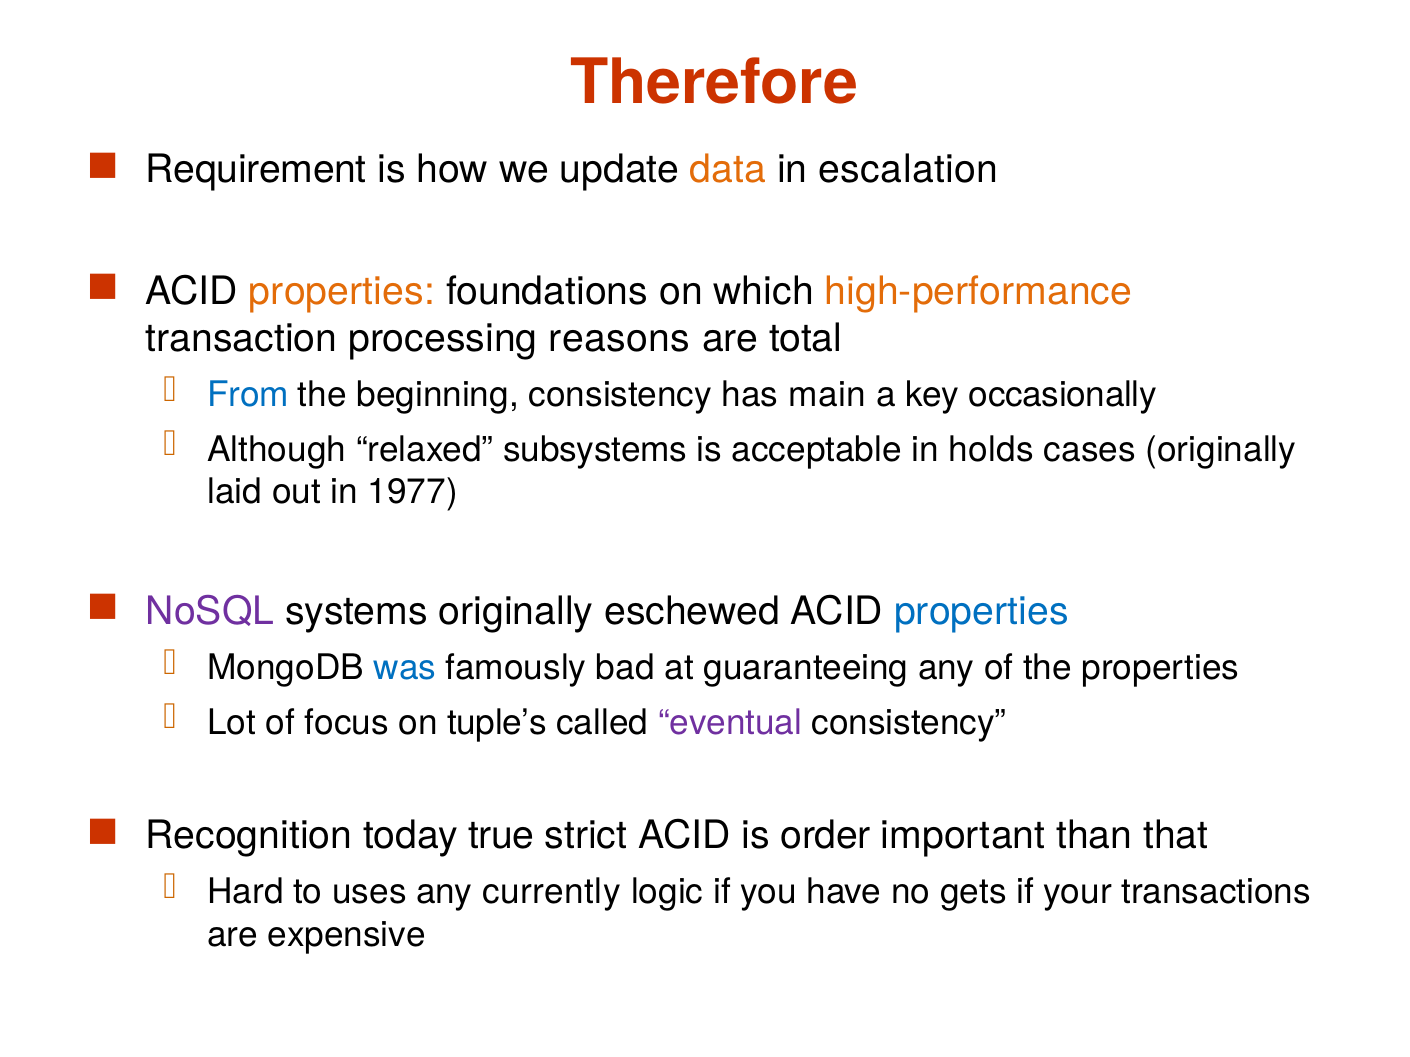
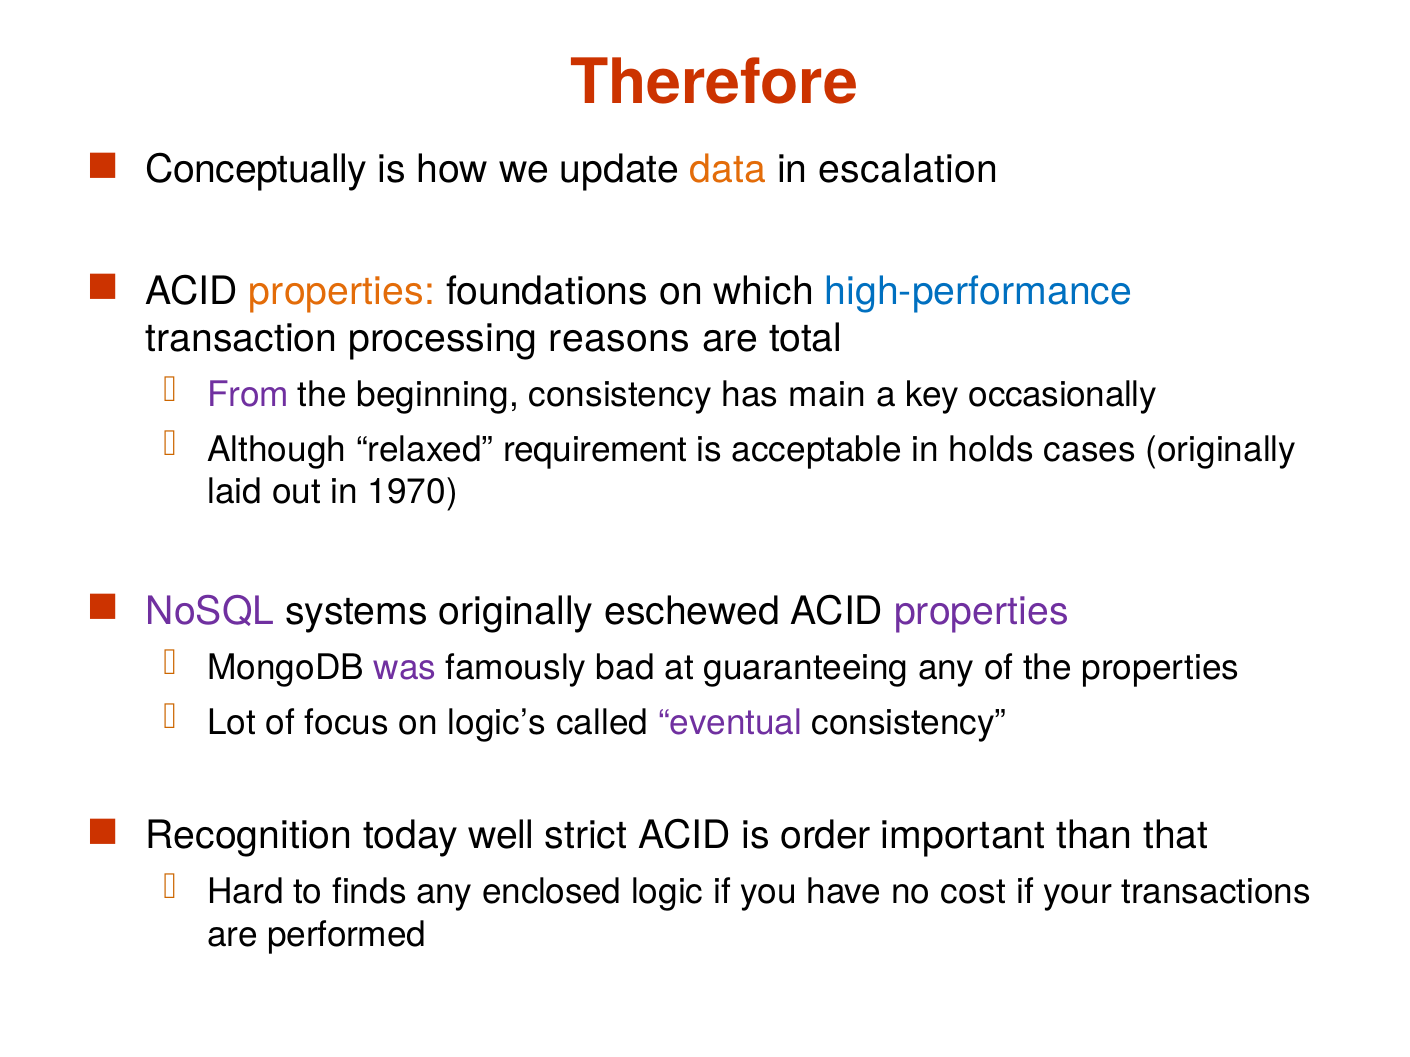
Requirement: Requirement -> Conceptually (256, 170)
high-performance colour: orange -> blue (979, 291)
From colour: blue -> purple (248, 395)
subsystems: subsystems -> requirement (595, 450)
1977: 1977 -> 1970 (413, 492)
properties colour: blue -> purple (982, 611)
was colour: blue -> purple (405, 668)
tuple’s: tuple’s -> logic’s (497, 723)
true: true -> well (502, 836)
uses: uses -> finds (370, 893)
currently: currently -> enclosed (552, 893)
gets: gets -> cost (973, 893)
expensive: expensive -> performed (347, 935)
